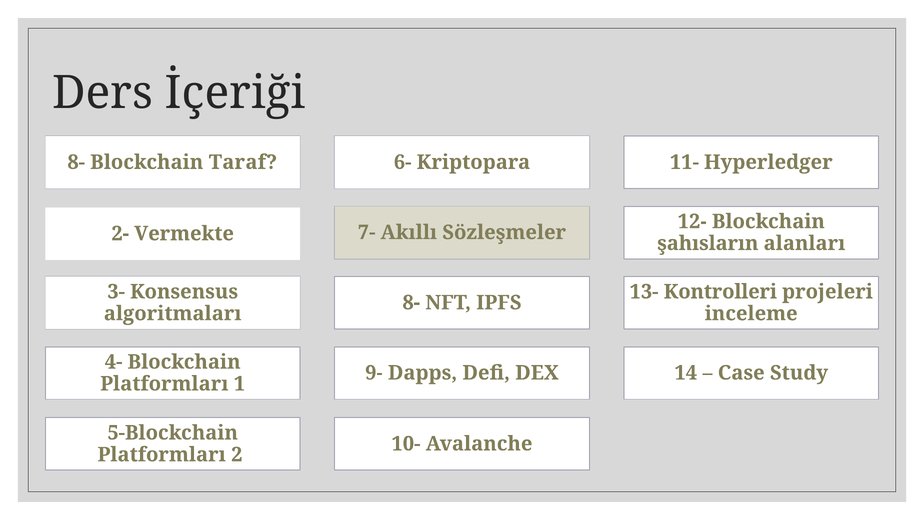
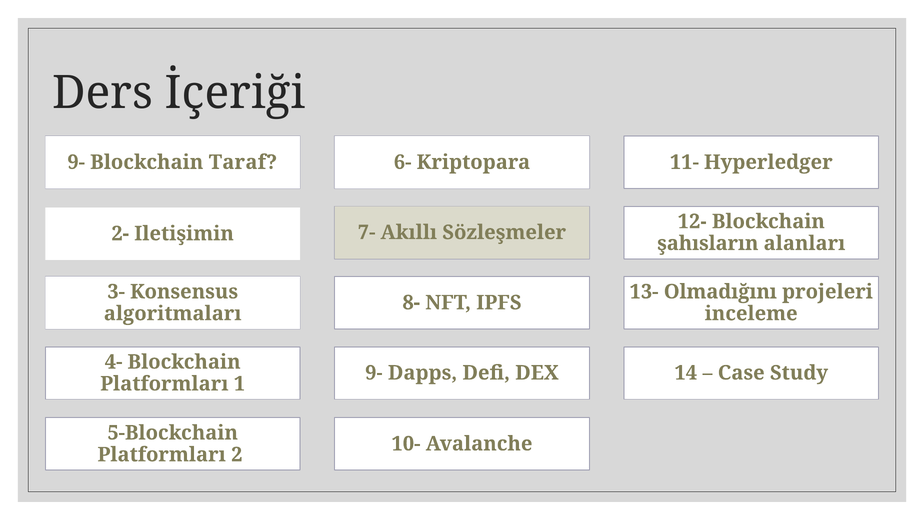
8-: 8- -> 9- (76, 162)
Vermekte: Vermekte -> Iletişimin (184, 234)
Kontrolleri: Kontrolleri -> Olmadığını (720, 292)
